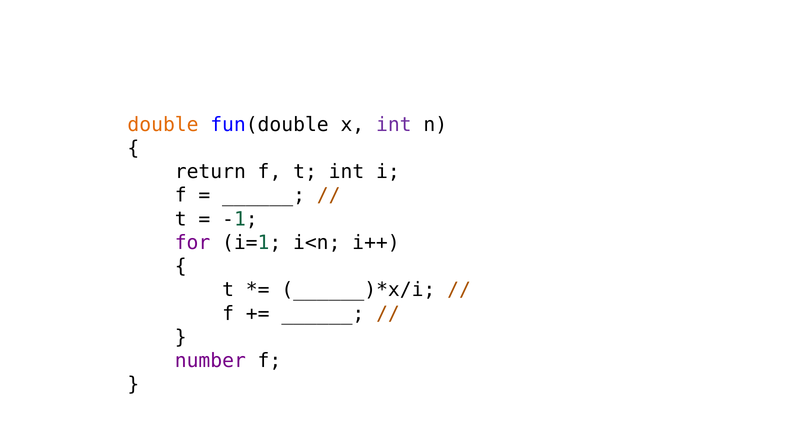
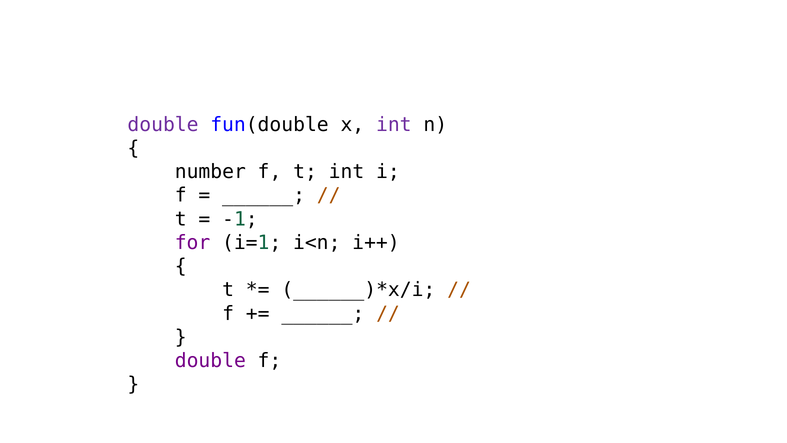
double colour: orange -> purple (163, 124)
return: return -> number (210, 172)
number: number -> double (210, 361)
